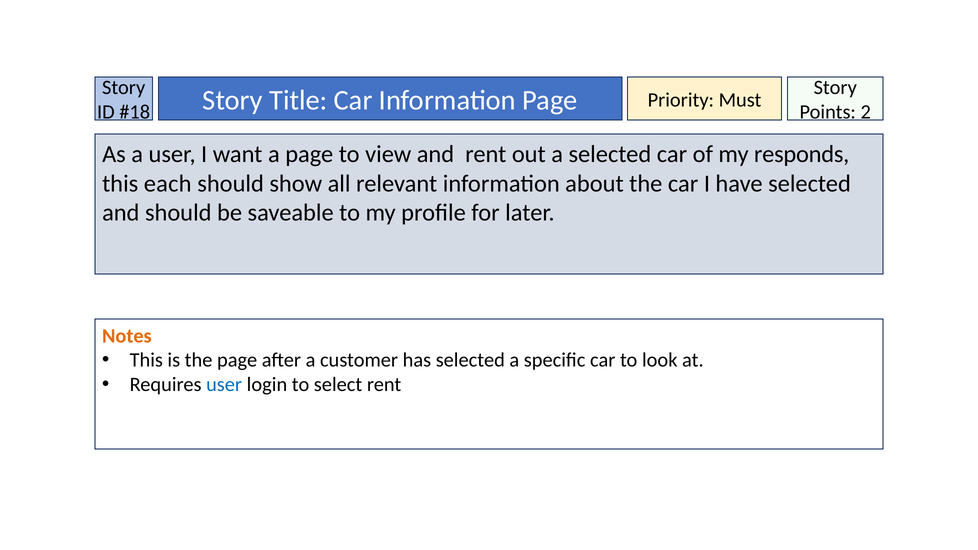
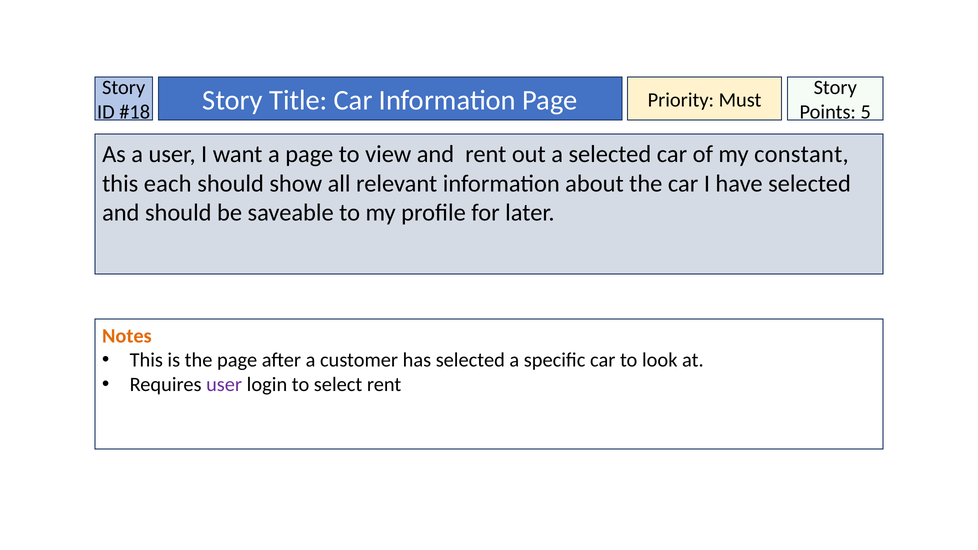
2: 2 -> 5 (866, 112)
responds: responds -> constant (801, 154)
user colour: blue -> purple (224, 385)
